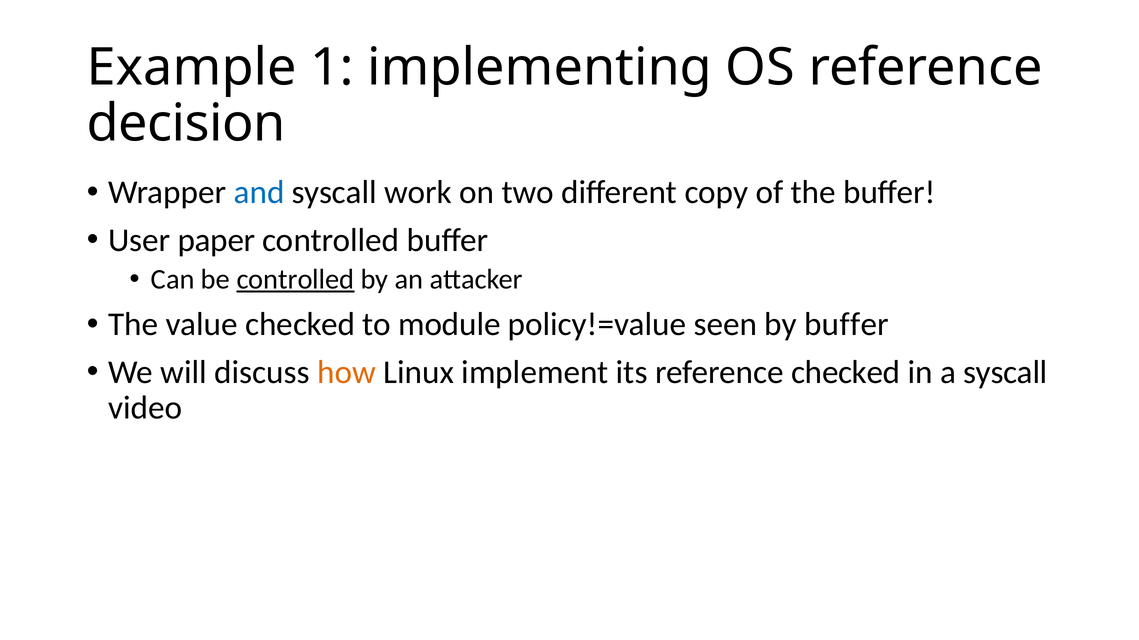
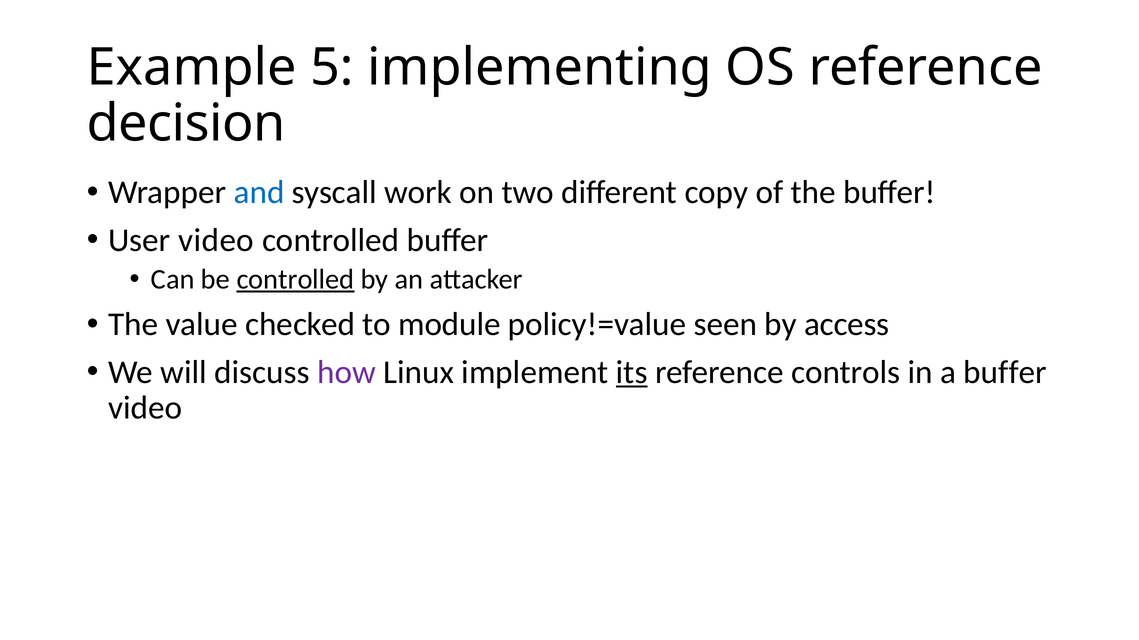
1: 1 -> 5 (332, 67)
User paper: paper -> video (216, 240)
by buffer: buffer -> access (847, 325)
how colour: orange -> purple (347, 373)
its underline: none -> present (632, 373)
reference checked: checked -> controls (846, 373)
a syscall: syscall -> buffer (1005, 373)
